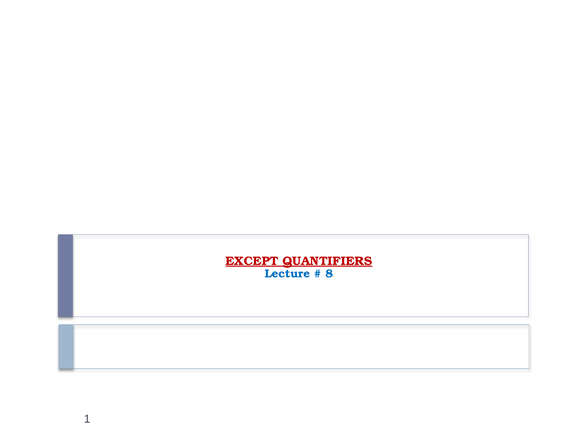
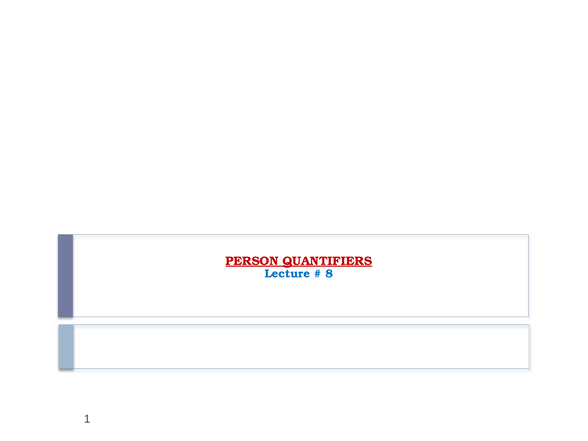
EXCEPT: EXCEPT -> PERSON (252, 261)
